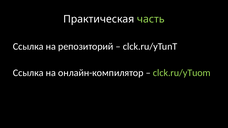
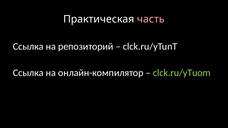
часть colour: light green -> pink (151, 19)
